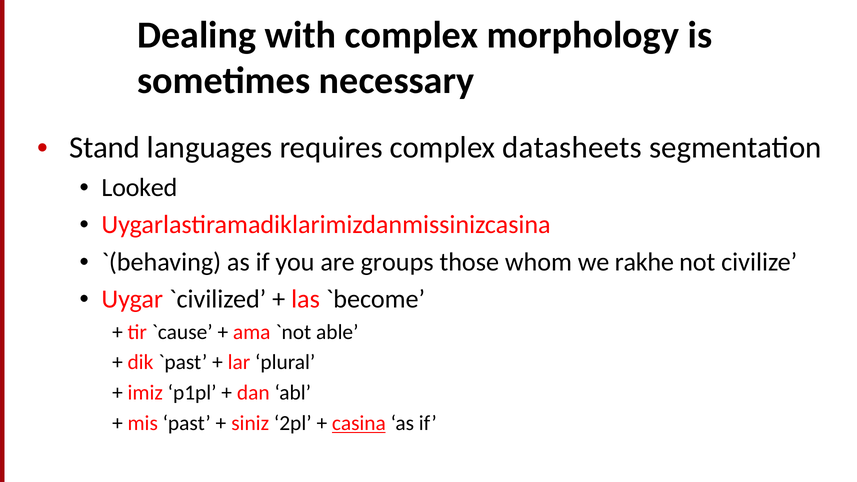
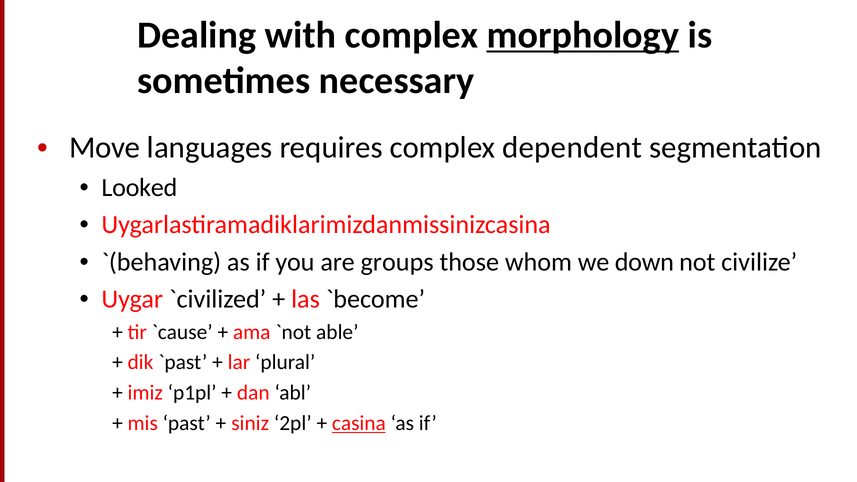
morphology underline: none -> present (583, 35)
Stand: Stand -> Move (105, 148)
datasheets: datasheets -> dependent (572, 148)
rakhe: rakhe -> down (644, 262)
